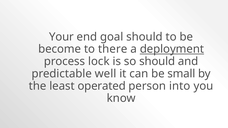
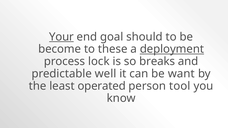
Your underline: none -> present (61, 37)
there: there -> these (113, 49)
so should: should -> breaks (157, 61)
small: small -> want (181, 74)
into: into -> tool (180, 86)
